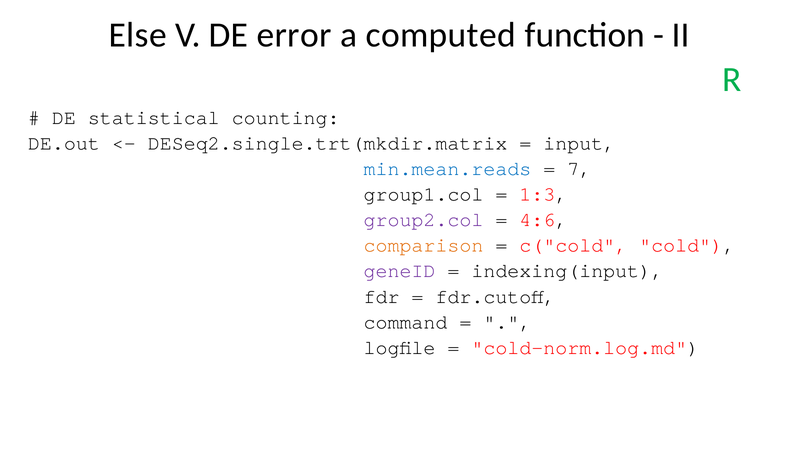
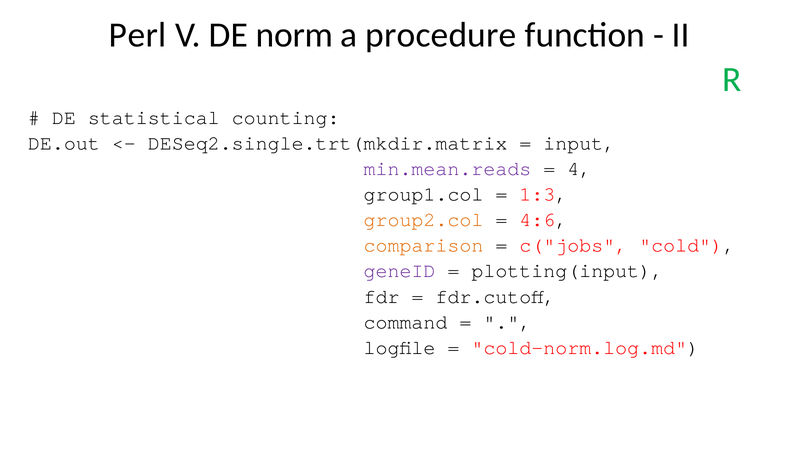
Else: Else -> Perl (138, 35)
error: error -> norm (294, 35)
computed: computed -> procedure (441, 35)
min.mean.reads colour: blue -> purple (447, 169)
7: 7 -> 4 (579, 169)
group2.col colour: purple -> orange (423, 220)
c("cold: c("cold -> c("jobs (573, 246)
indexing(input: indexing(input -> plotting(input (567, 271)
